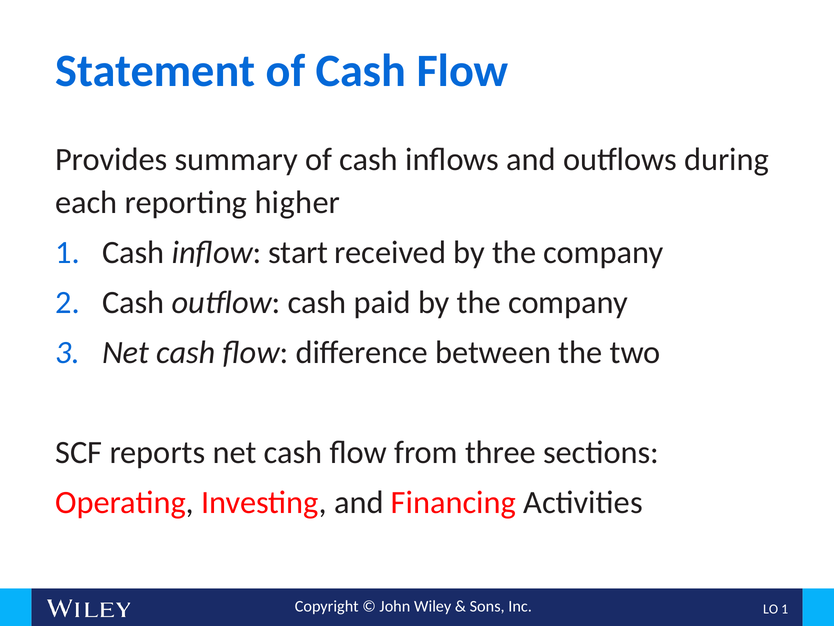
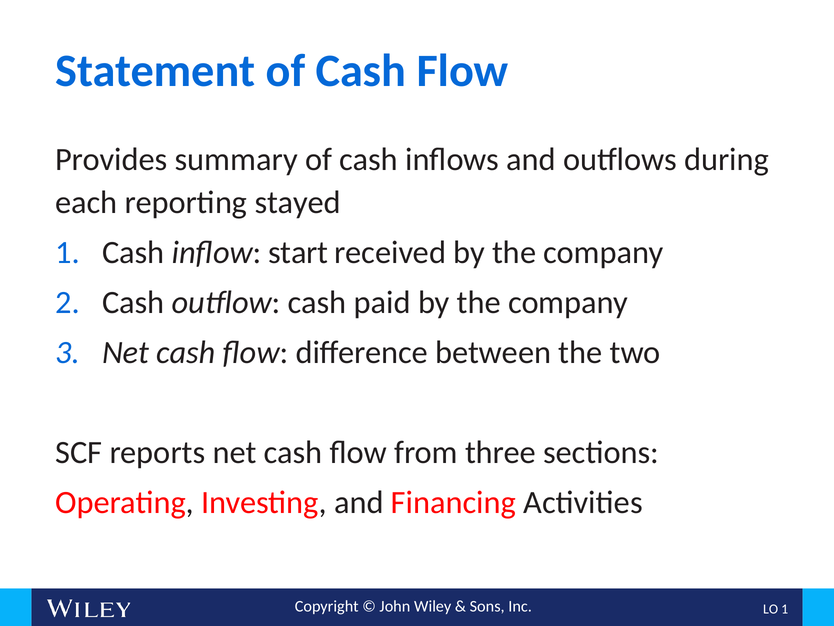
higher: higher -> stayed (298, 202)
